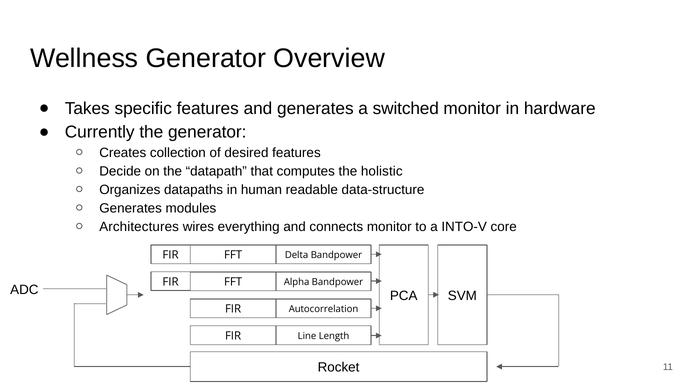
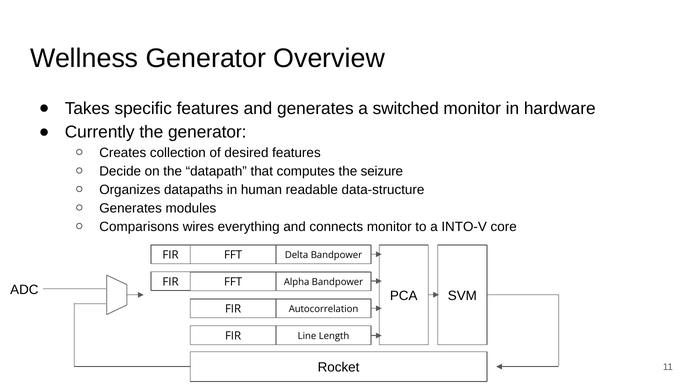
holistic: holistic -> seizure (382, 171)
Architectures: Architectures -> Comparisons (139, 227)
